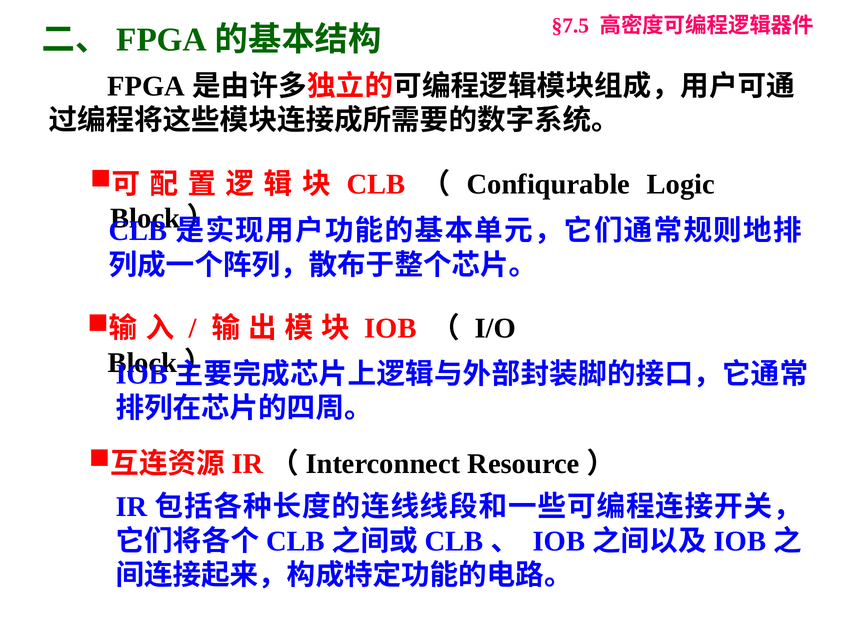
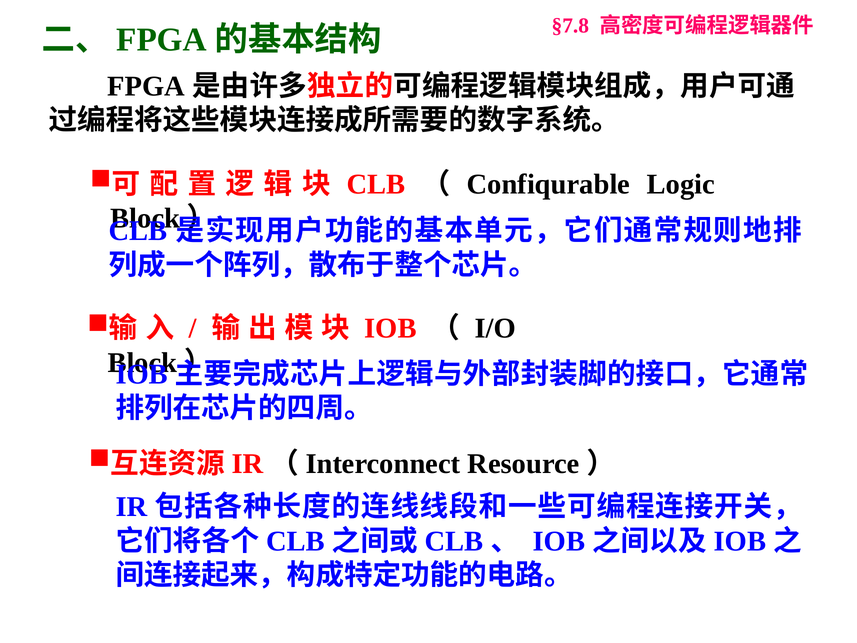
§7.5: §7.5 -> §7.8 (570, 26)
